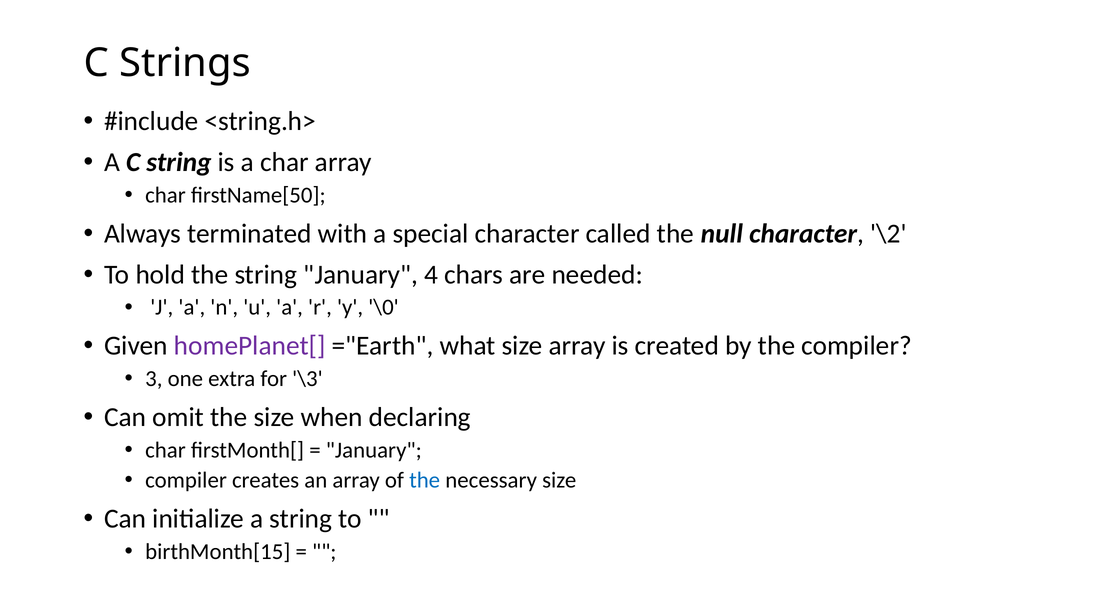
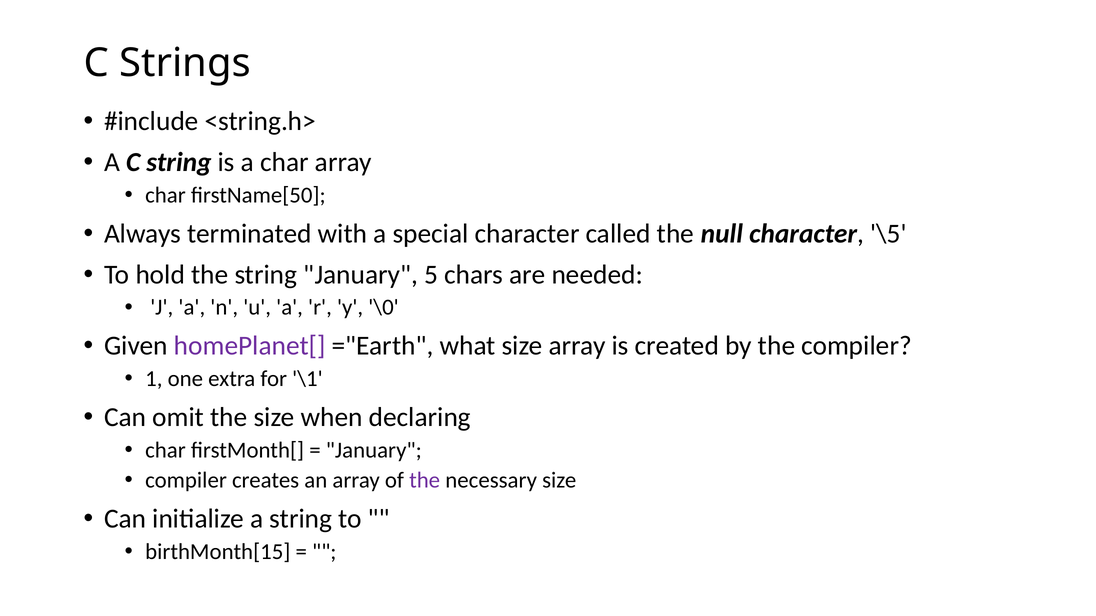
\2: \2 -> \5 (888, 234)
4: 4 -> 5 (431, 275)
3: 3 -> 1 (154, 379)
\3: \3 -> \1 (307, 379)
the colour: blue -> purple (425, 481)
